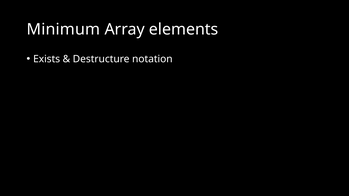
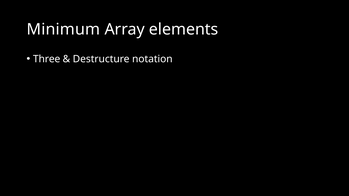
Exists: Exists -> Three (47, 59)
